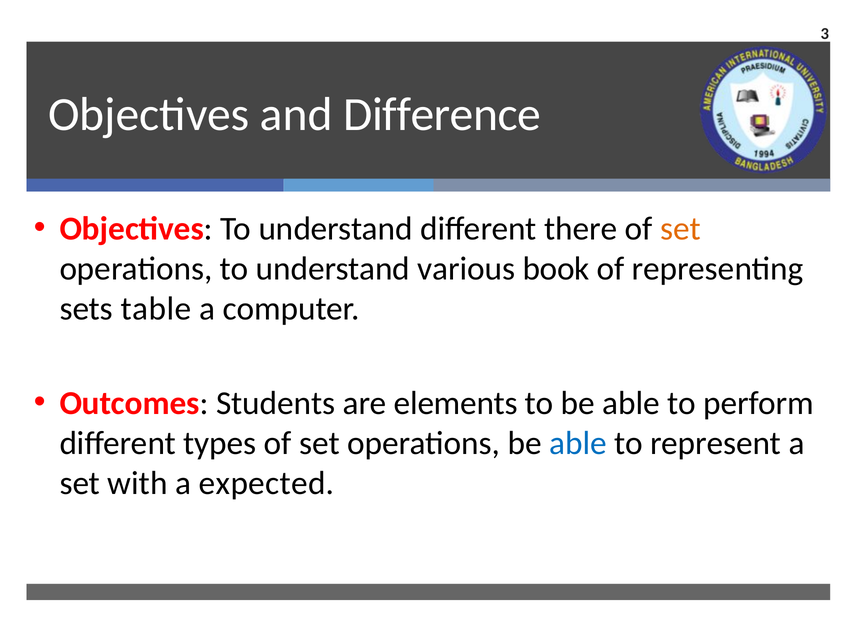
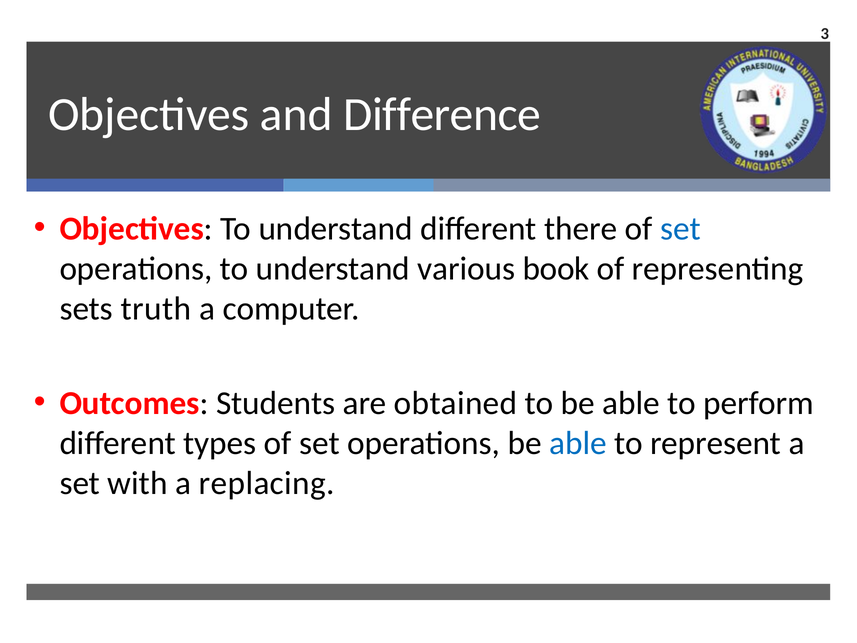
set colour: orange -> blue (680, 229)
table: table -> truth (156, 309)
elements: elements -> obtained (456, 403)
expected: expected -> replacing (267, 483)
